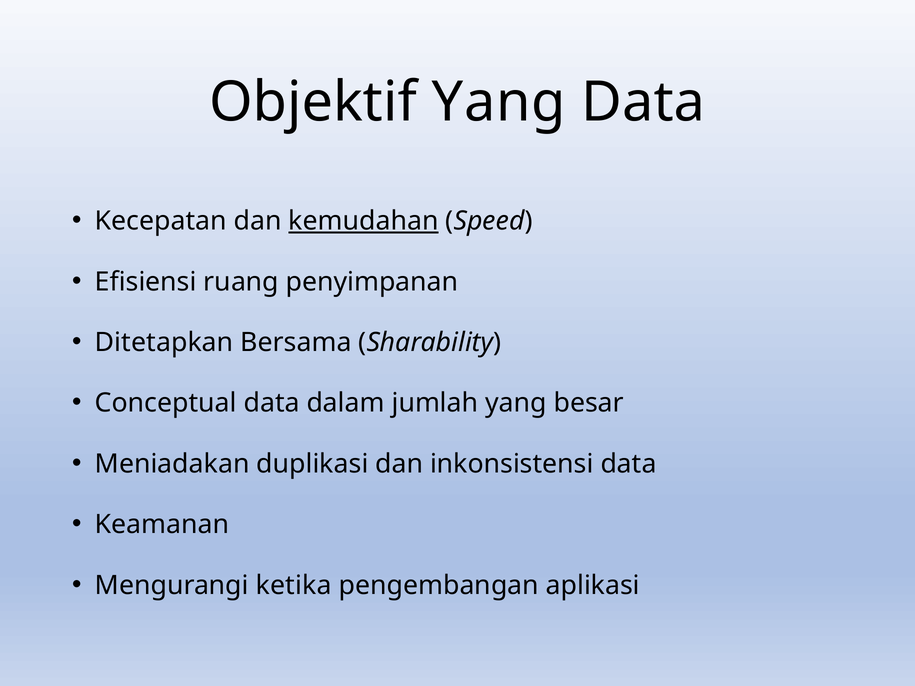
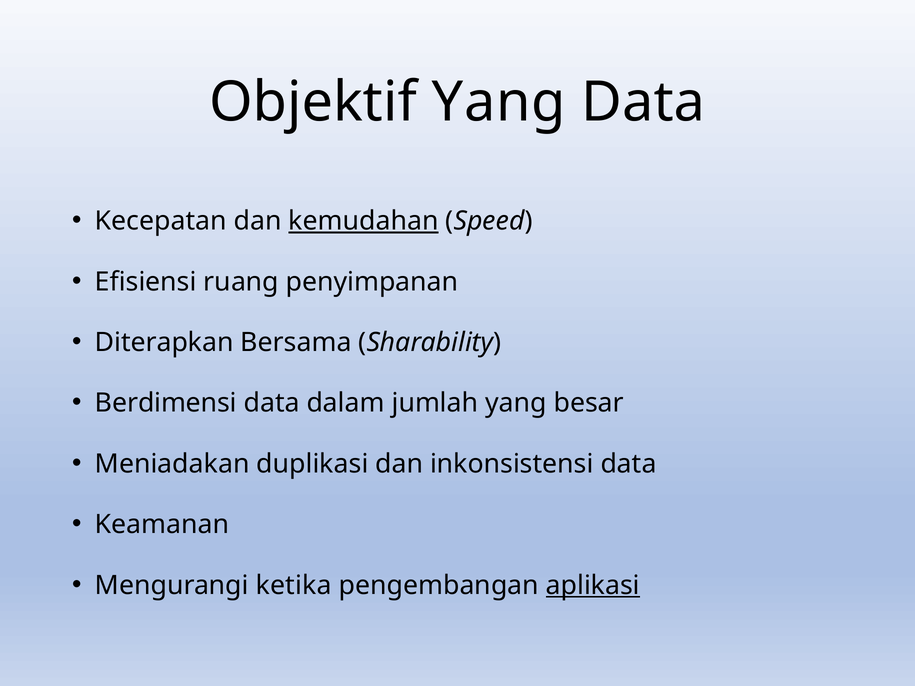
Ditetapkan: Ditetapkan -> Diterapkan (164, 343)
Conceptual: Conceptual -> Berdimensi (166, 403)
aplikasi underline: none -> present (593, 586)
